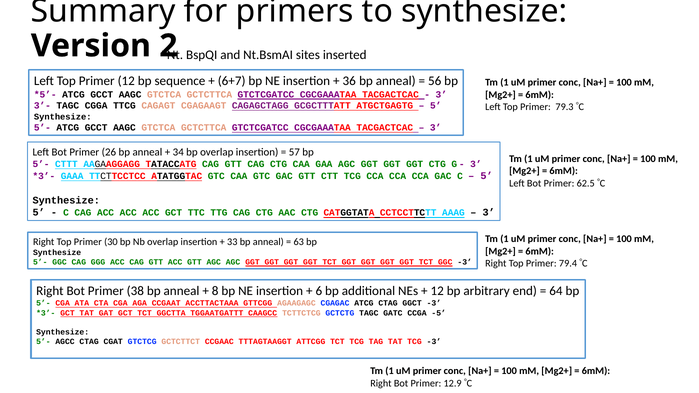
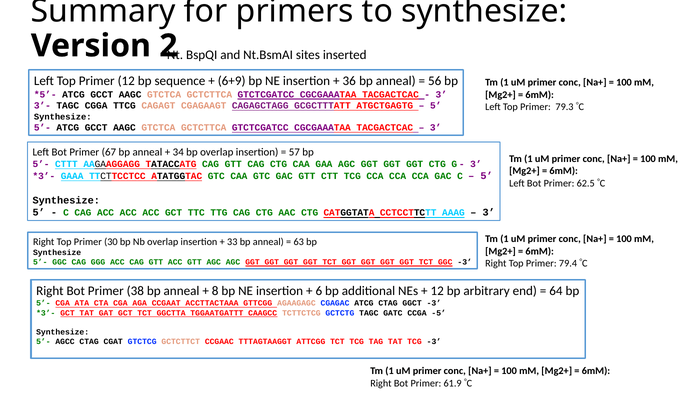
6+7: 6+7 -> 6+9 (232, 81)
26: 26 -> 67 (109, 152)
12.9: 12.9 -> 61.9 (453, 383)
